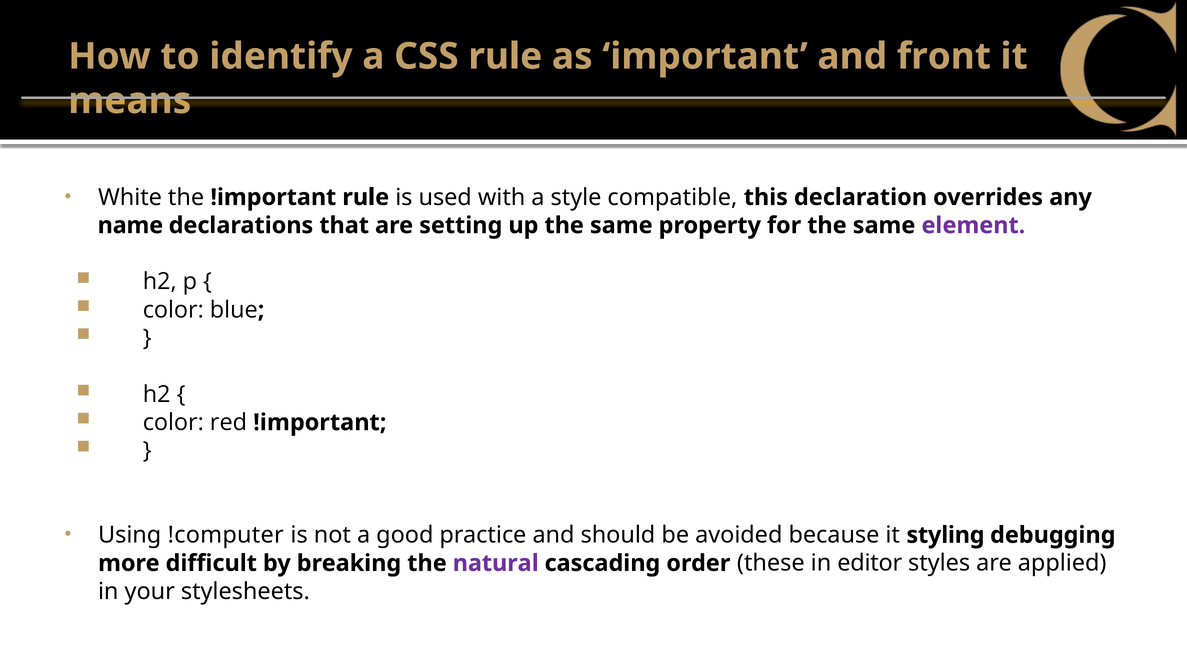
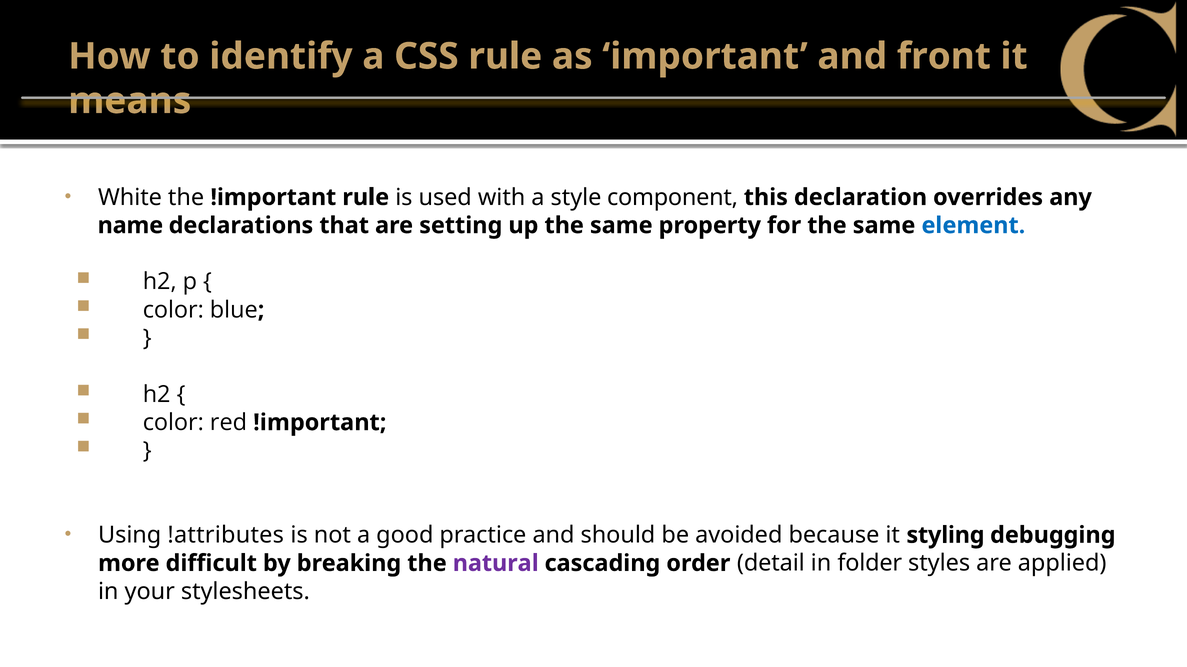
compatible: compatible -> component (673, 197)
element colour: purple -> blue (973, 226)
!computer: !computer -> !attributes (226, 536)
these: these -> detail (771, 564)
editor: editor -> folder (870, 564)
